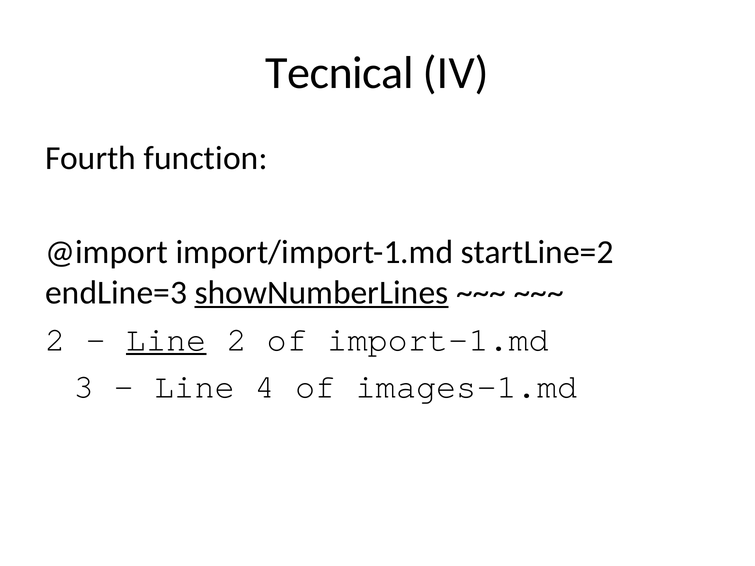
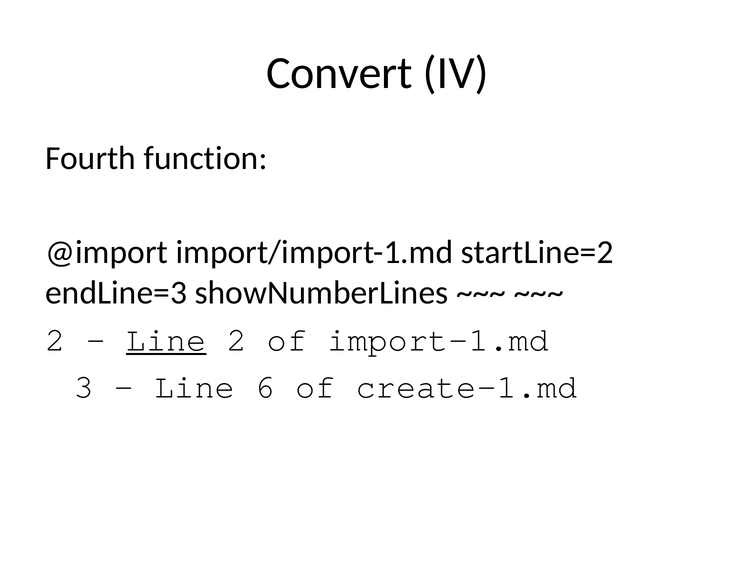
Tecnical: Tecnical -> Convert (339, 73)
showNumberLines underline: present -> none (322, 293)
4: 4 -> 6 (265, 387)
images-1.md: images-1.md -> create-1.md (467, 387)
